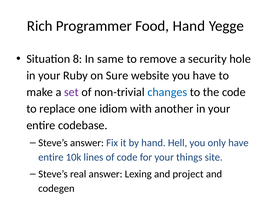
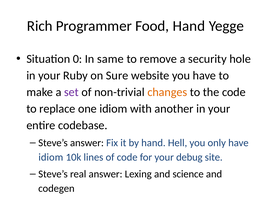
8: 8 -> 0 (78, 59)
changes colour: blue -> orange (167, 92)
entire: entire -> idiom (51, 157)
things: things -> debug (189, 157)
project: project -> science (188, 174)
